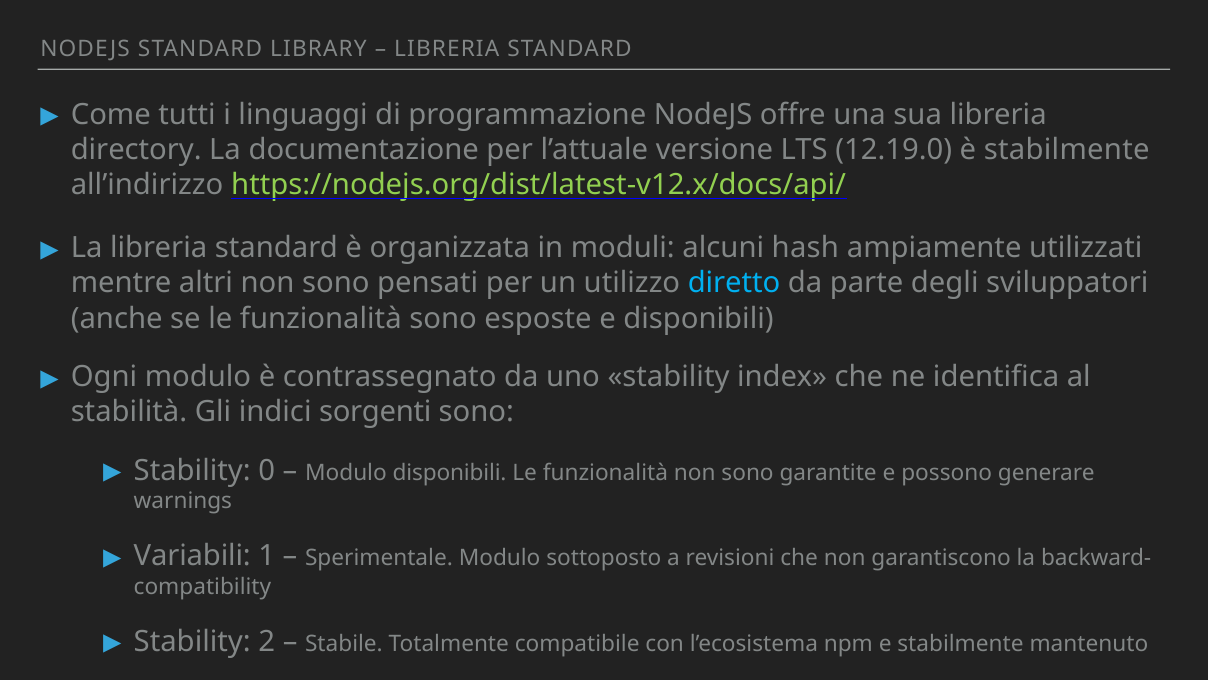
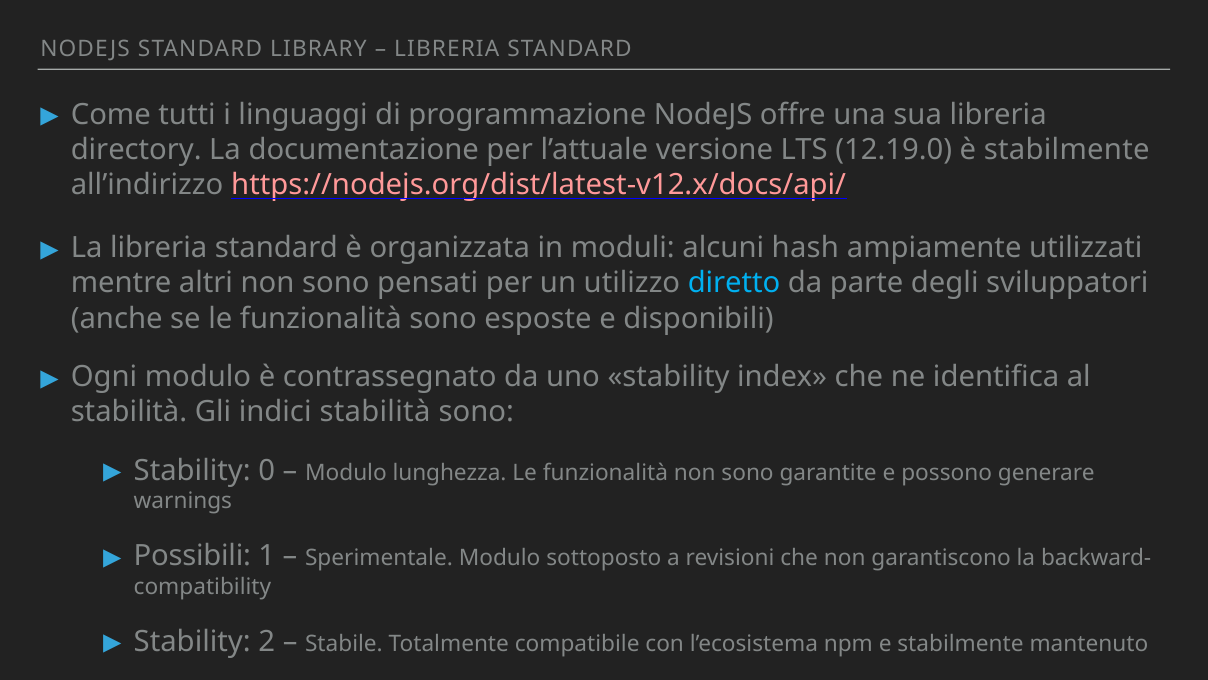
https://nodejs.org/dist/latest-v12.x/docs/api/ colour: light green -> pink (539, 185)
indici sorgenti: sorgenti -> stabilità (375, 412)
Modulo disponibili: disponibili -> lunghezza (450, 472)
Variabili: Variabili -> Possibili (192, 556)
